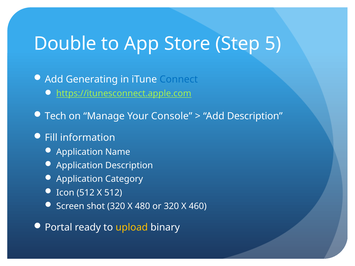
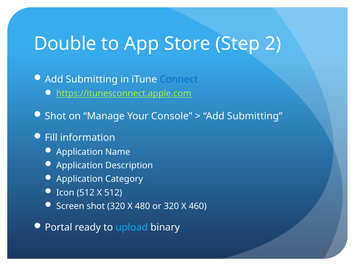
5: 5 -> 2 (273, 44)
Generating: Generating -> Submitting (92, 79)
Tech: Tech -> Shot (55, 116)
Description: Description -> Submitting (255, 116)
upload colour: yellow -> light blue (132, 228)
